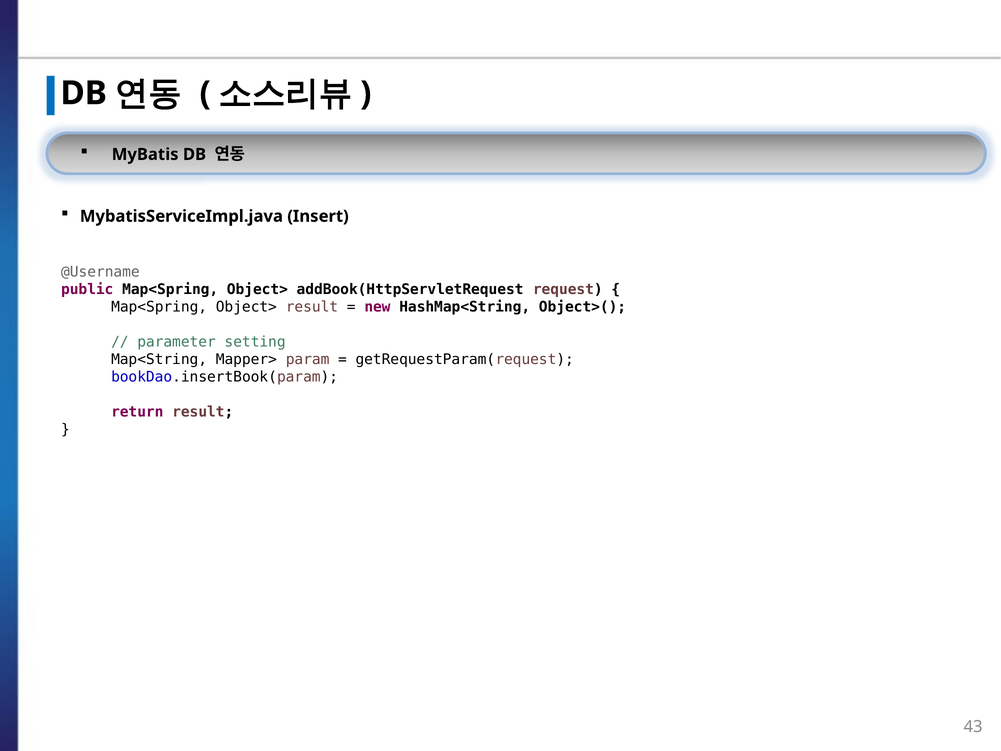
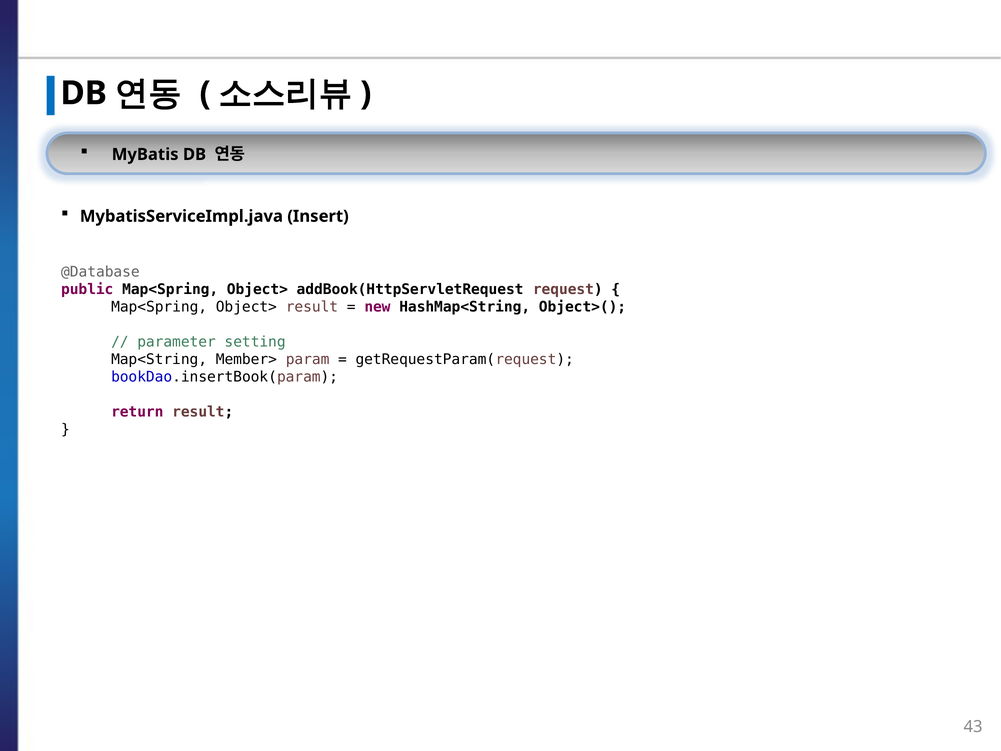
@Username: @Username -> @Database (100, 272)
Mapper>: Mapper> -> Member> (246, 359)
